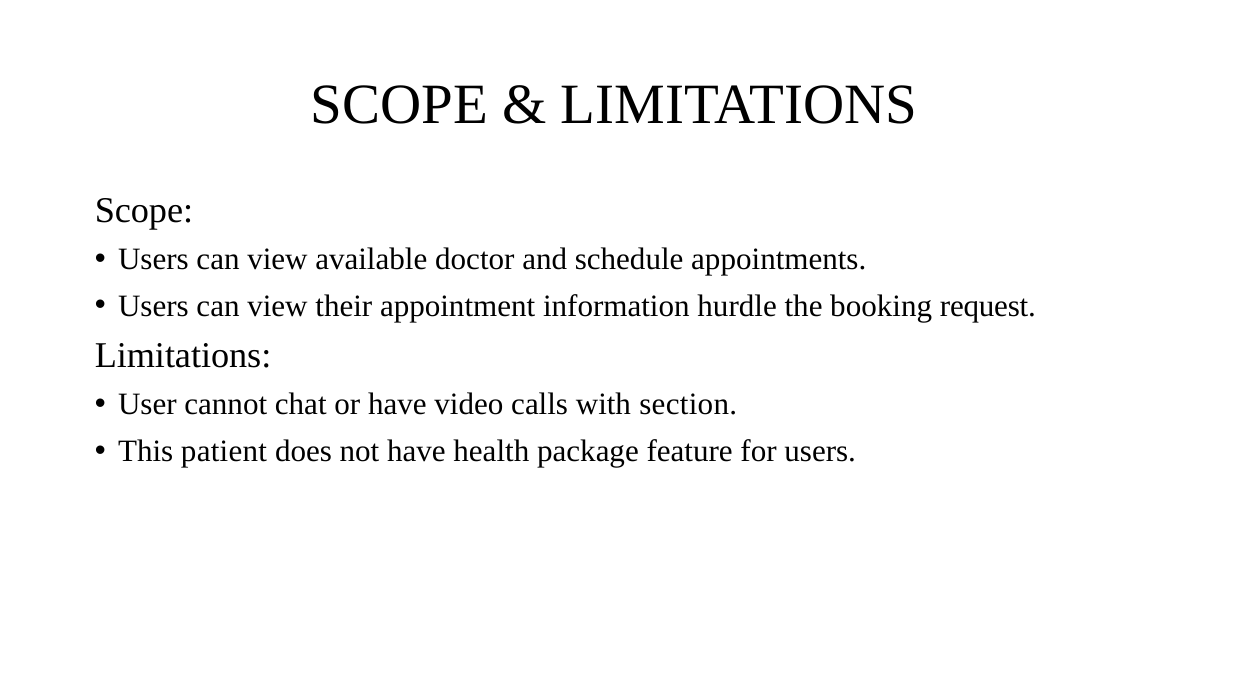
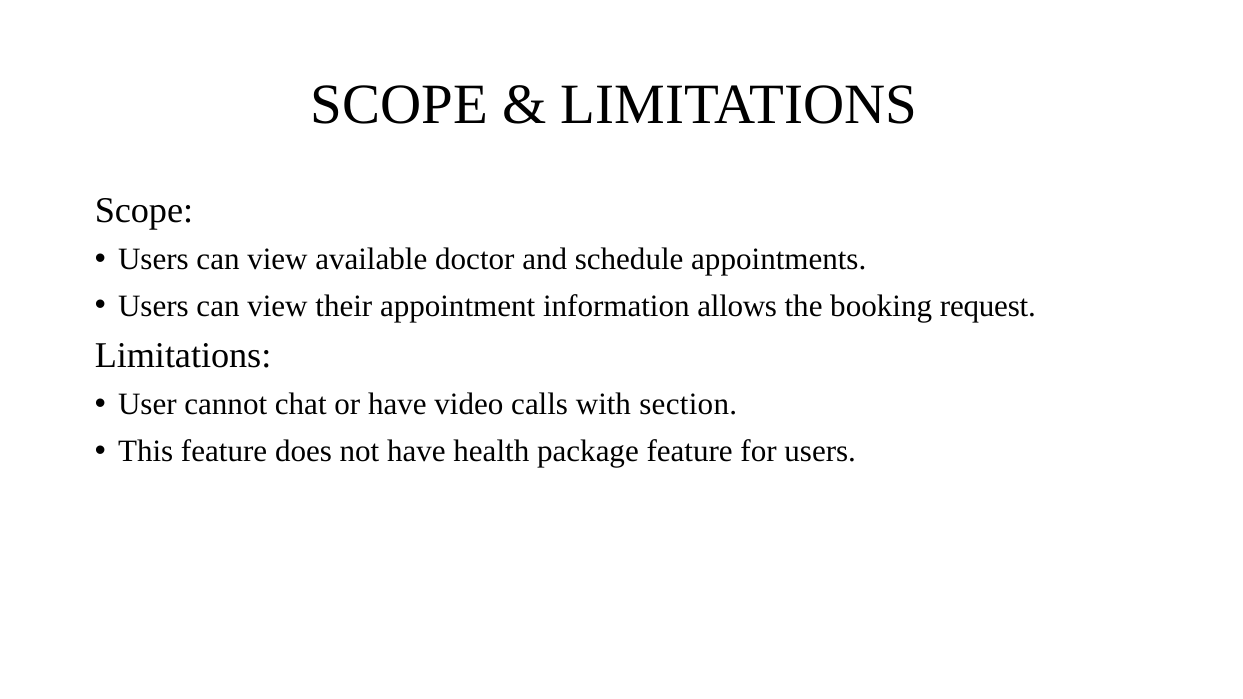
hurdle: hurdle -> allows (737, 306)
This patient: patient -> feature (224, 451)
